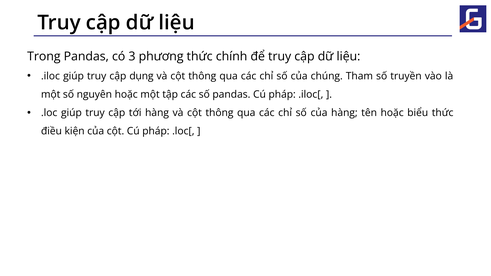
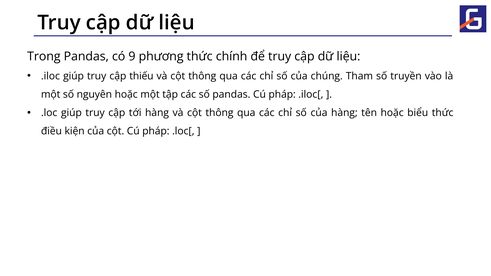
3: 3 -> 9 (132, 57)
dụng: dụng -> thiếu (141, 76)
